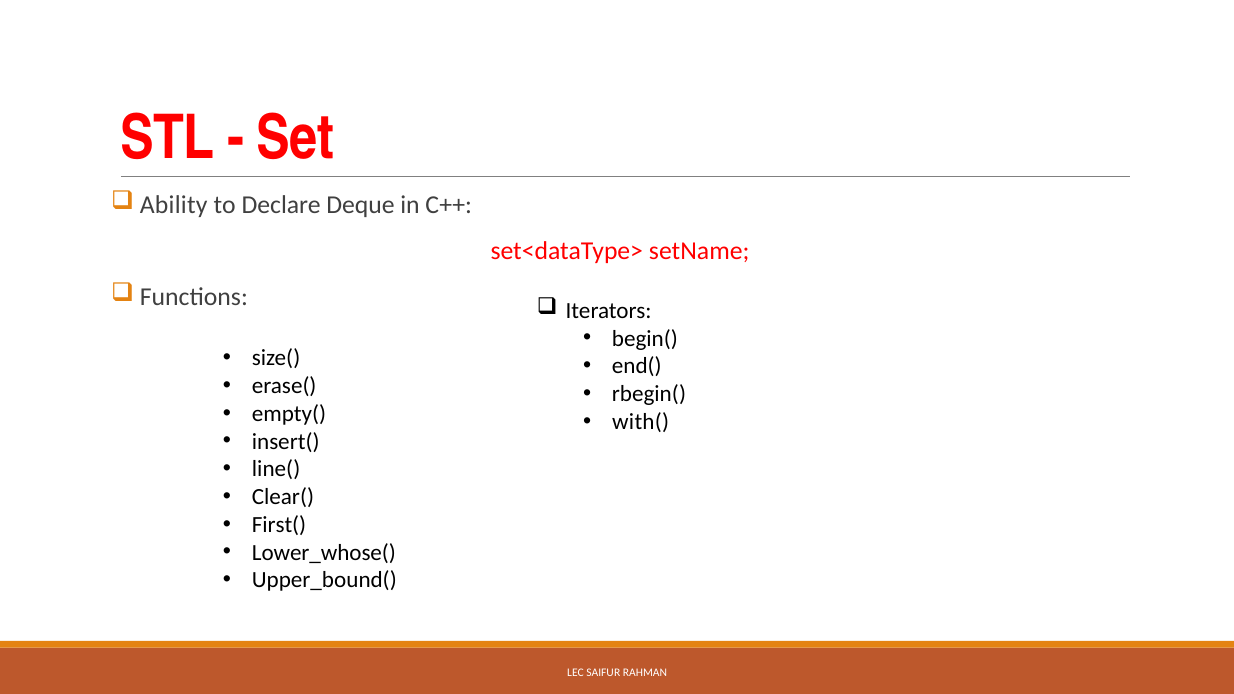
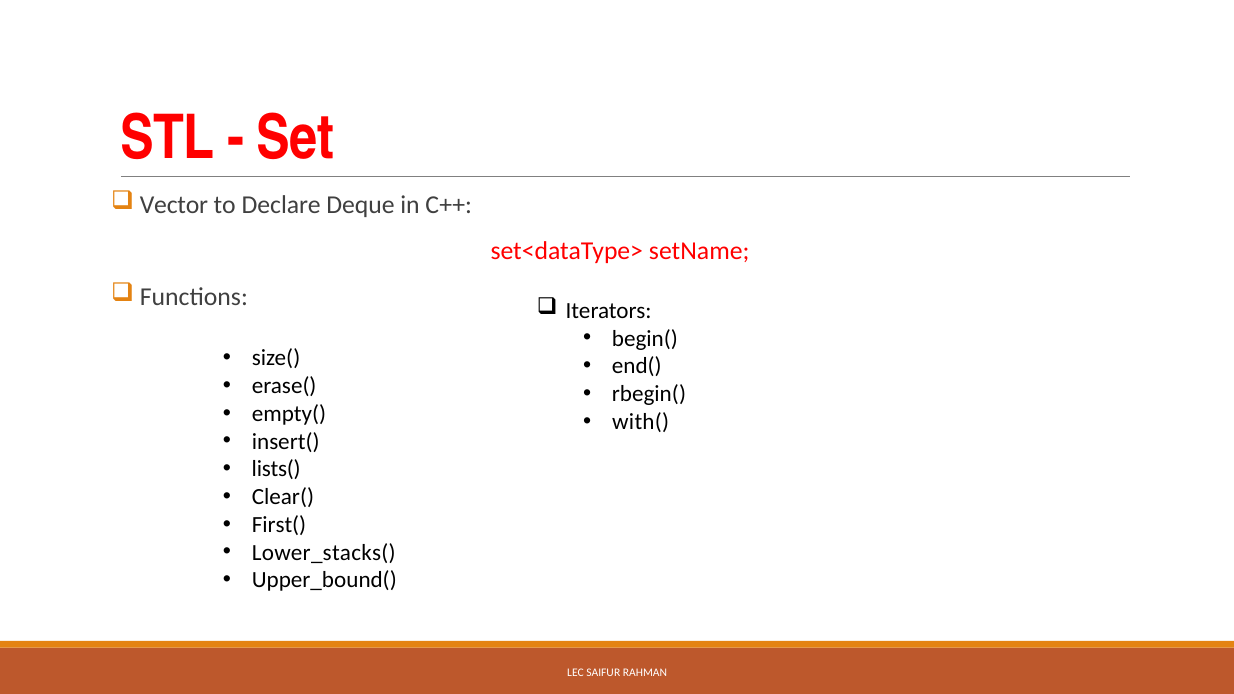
Ability: Ability -> Vector (174, 205)
line(: line( -> lists( (276, 469)
Lower_whose(: Lower_whose( -> Lower_stacks( (324, 553)
